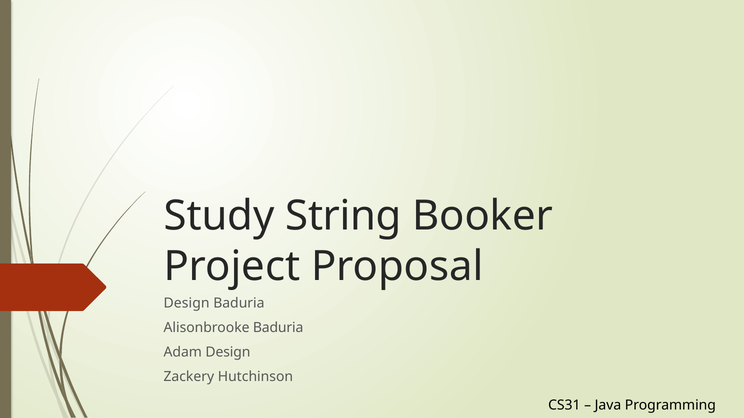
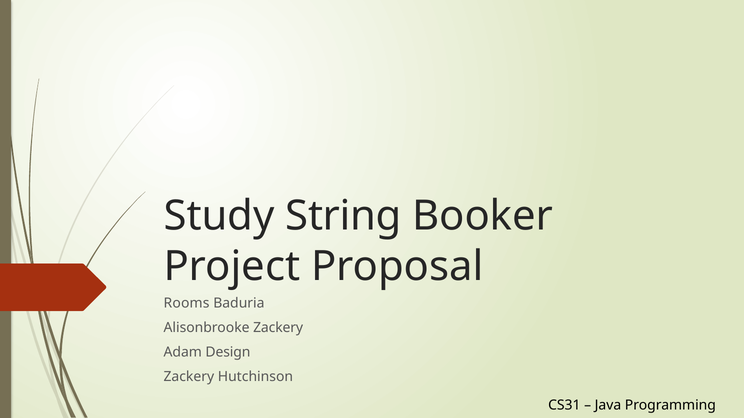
Design: Design -> Rooms (187, 304)
Alisonbrooke Baduria: Baduria -> Zackery (278, 328)
